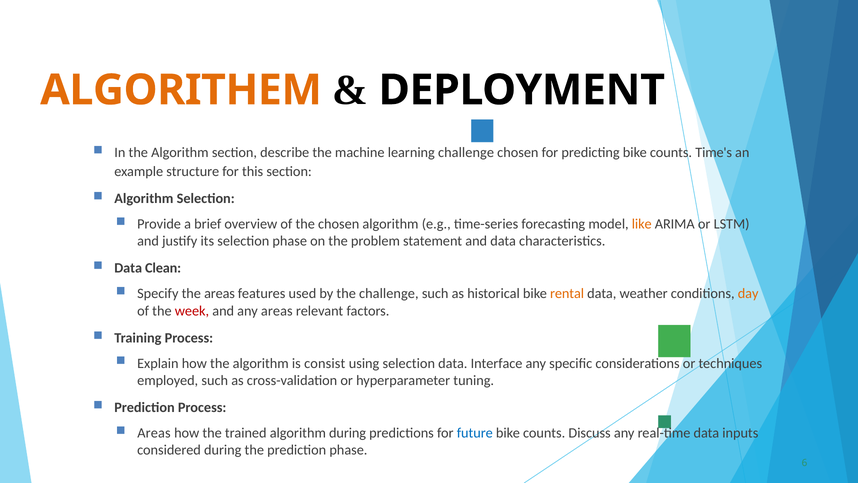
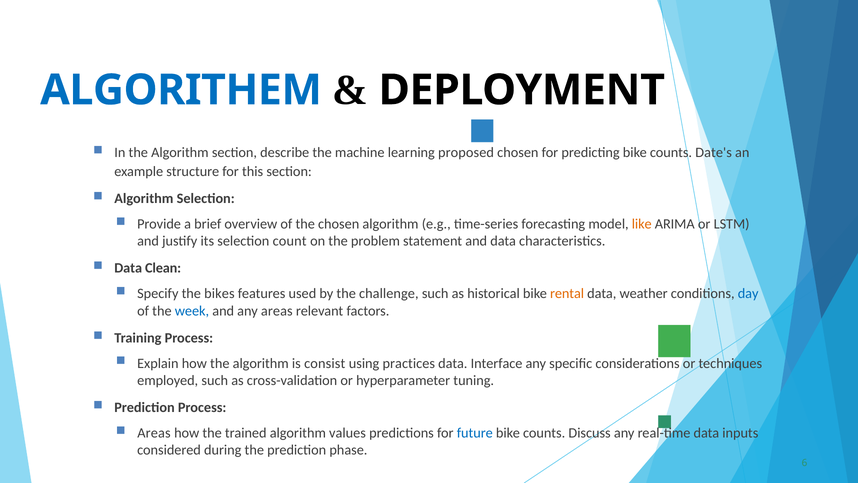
ALGORITHEM colour: orange -> blue (181, 90)
learning challenge: challenge -> proposed (466, 153)
Time's: Time's -> Date's (714, 153)
selection phase: phase -> count (290, 241)
the areas: areas -> bikes (219, 293)
day colour: orange -> blue (748, 293)
week colour: red -> blue (192, 311)
using selection: selection -> practices (409, 363)
algorithm during: during -> values (348, 433)
